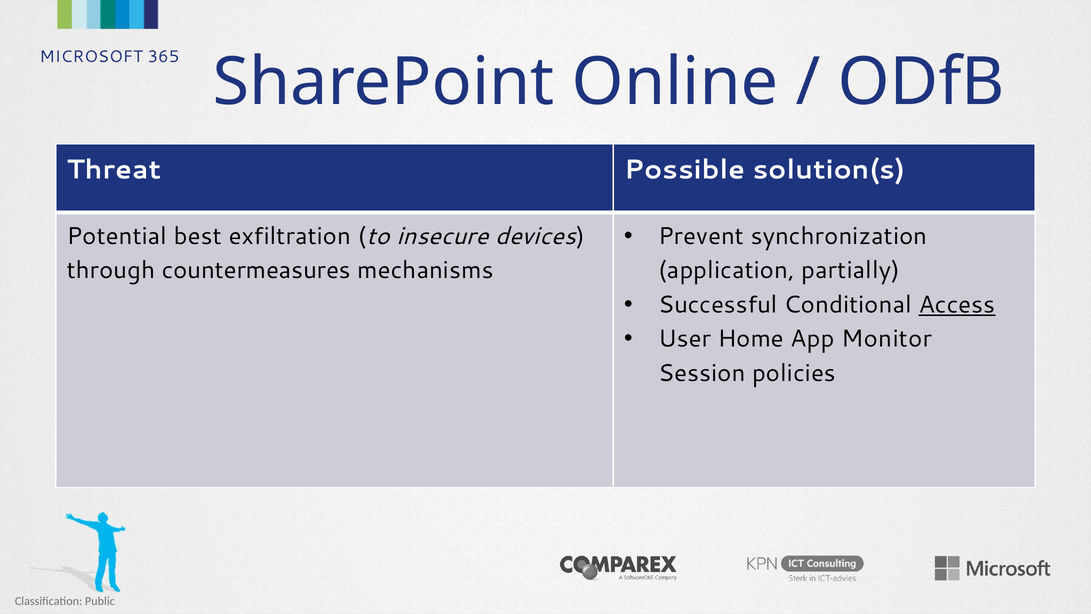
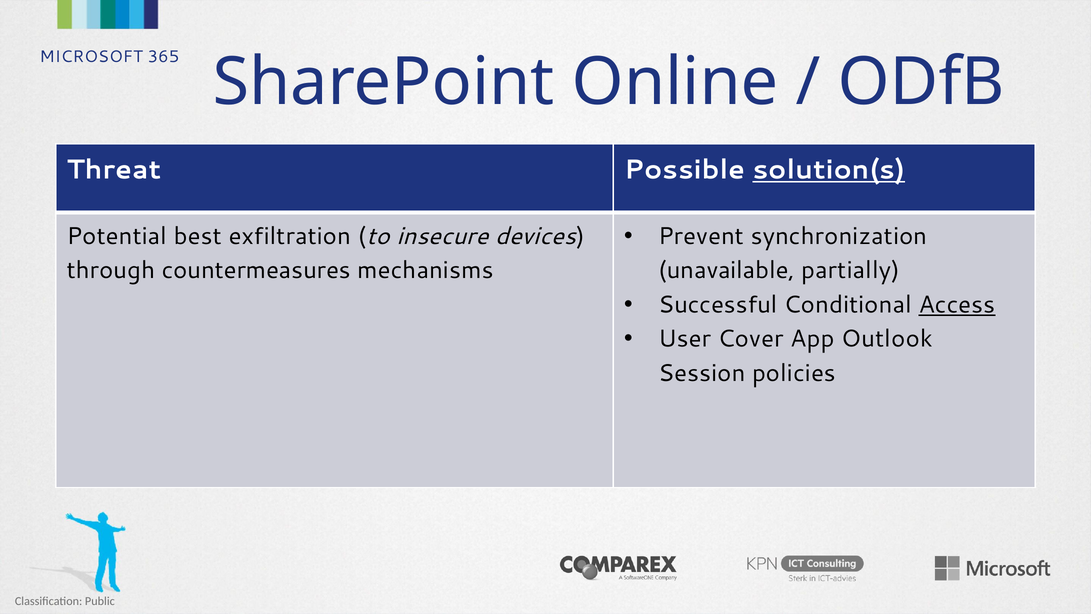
solution(s underline: none -> present (829, 170)
application: application -> unavailable (727, 270)
Home: Home -> Cover (751, 339)
Monitor: Monitor -> Outlook (887, 339)
